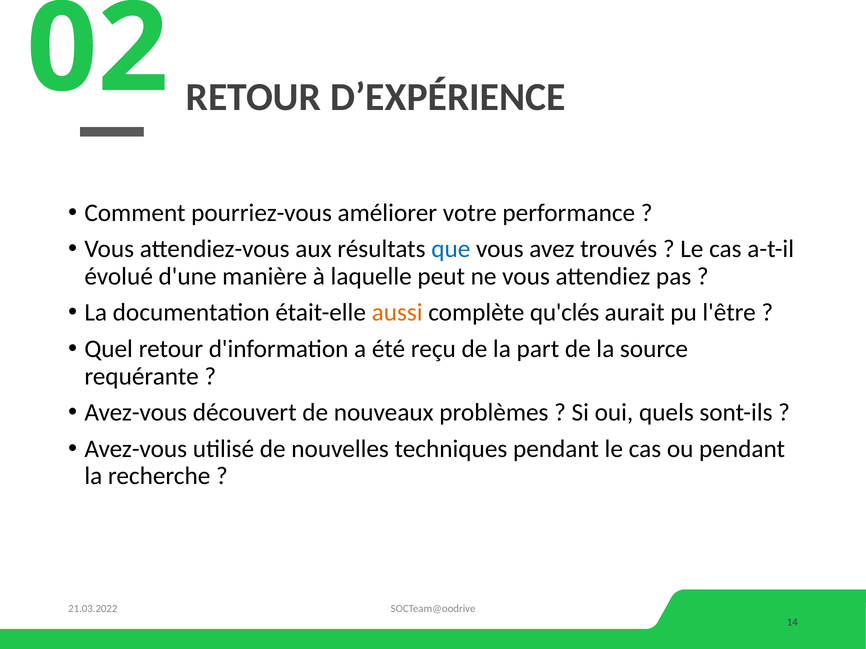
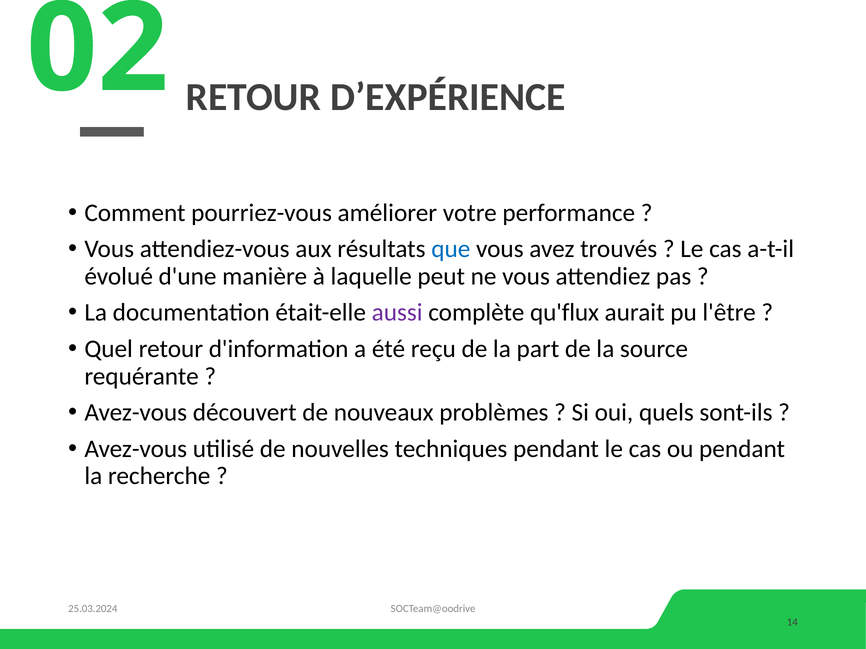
aussi colour: orange -> purple (397, 313)
qu'clés: qu'clés -> qu'flux (565, 313)
21.03.2022: 21.03.2022 -> 25.03.2024 (93, 609)
